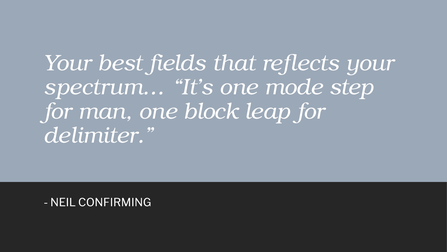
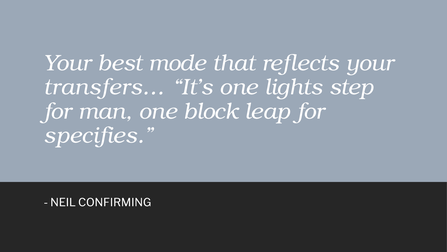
fields: fields -> mode (177, 63)
spectrum…: spectrum… -> transfers… (104, 87)
mode: mode -> lights (293, 87)
delimiter: delimiter -> specifies (99, 135)
